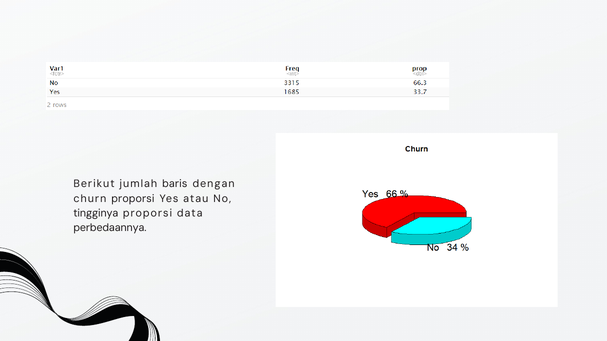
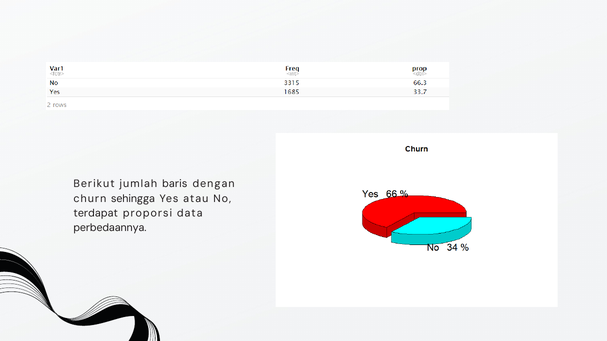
churn proporsi: proporsi -> sehingga (133, 199)
tingginya: tingginya -> terdapat (96, 214)
